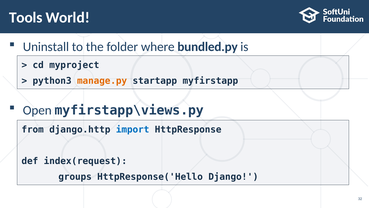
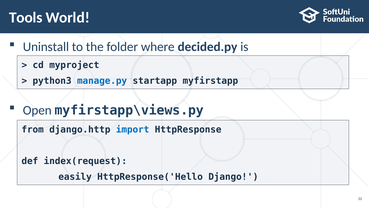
bundled.py: bundled.py -> decided.py (207, 47)
manage.py colour: orange -> blue (102, 81)
groups: groups -> easily (75, 176)
